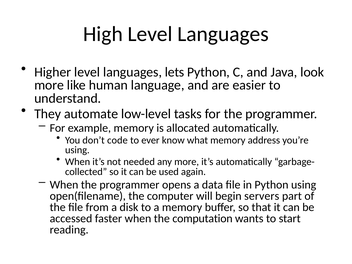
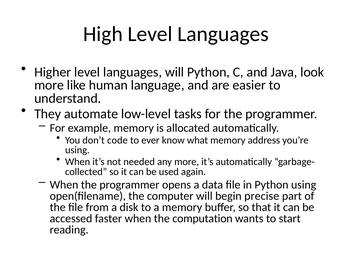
languages lets: lets -> will (175, 72)
servers: servers -> precise (262, 196)
